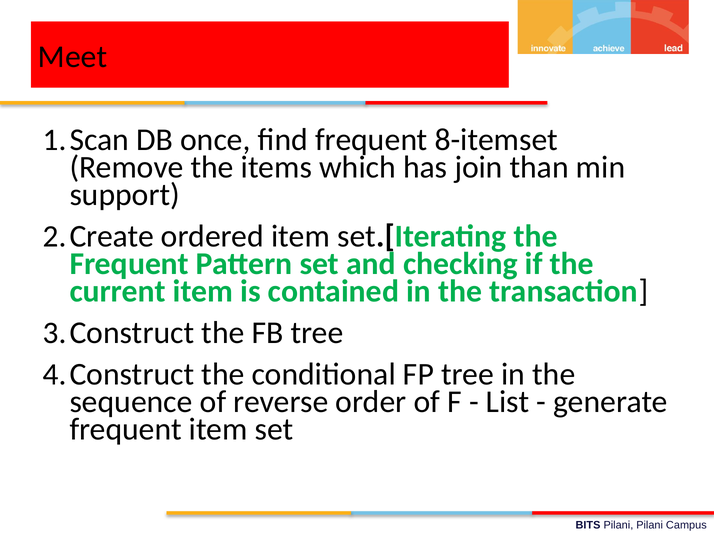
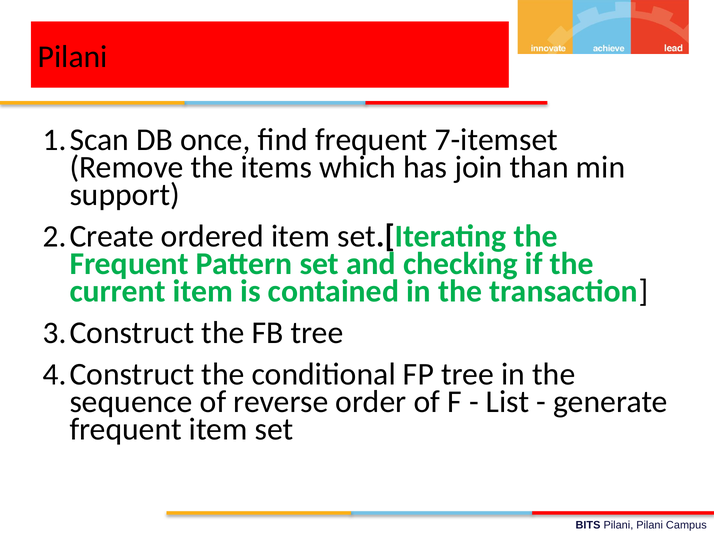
Meet: Meet -> Pilani (73, 57)
8-itemset: 8-itemset -> 7-itemset (496, 140)
